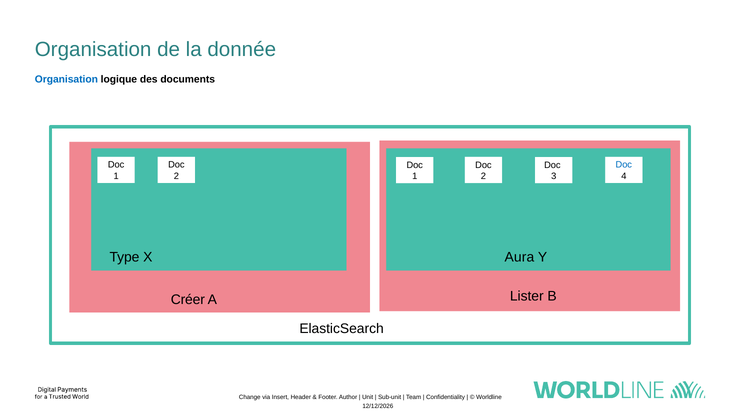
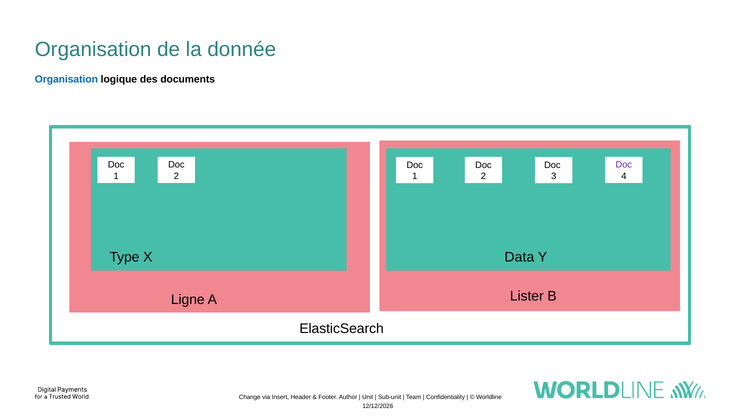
Doc colour: blue -> purple (624, 165)
Aura: Aura -> Data (519, 257)
Créer: Créer -> Ligne (188, 300)
